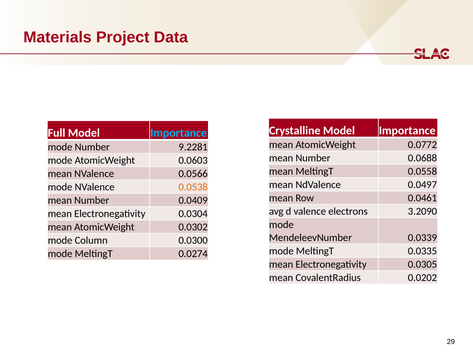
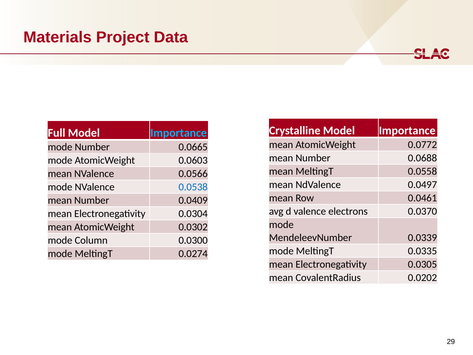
9.2281: 9.2281 -> 0.0665 (193, 147)
0.0538 colour: orange -> blue (193, 187)
3.2090: 3.2090 -> 0.0370 (422, 211)
